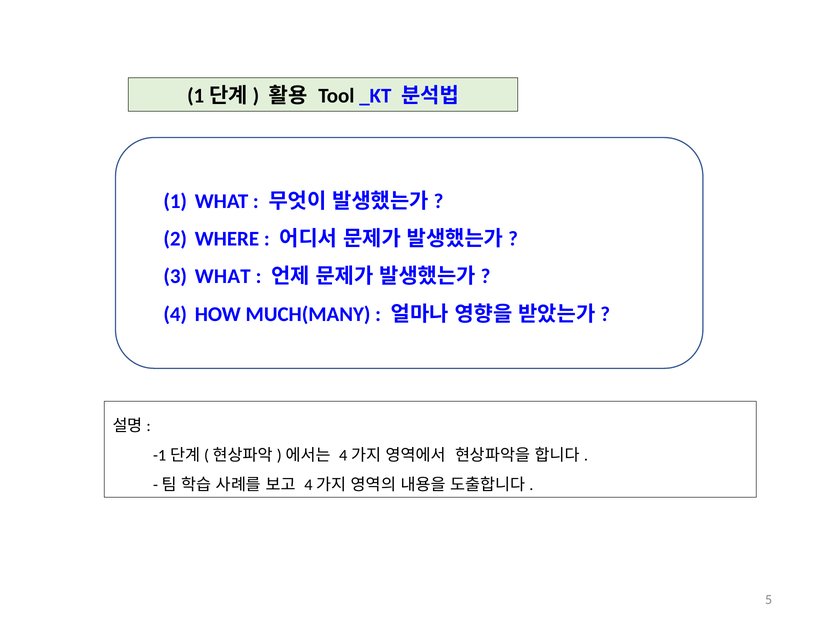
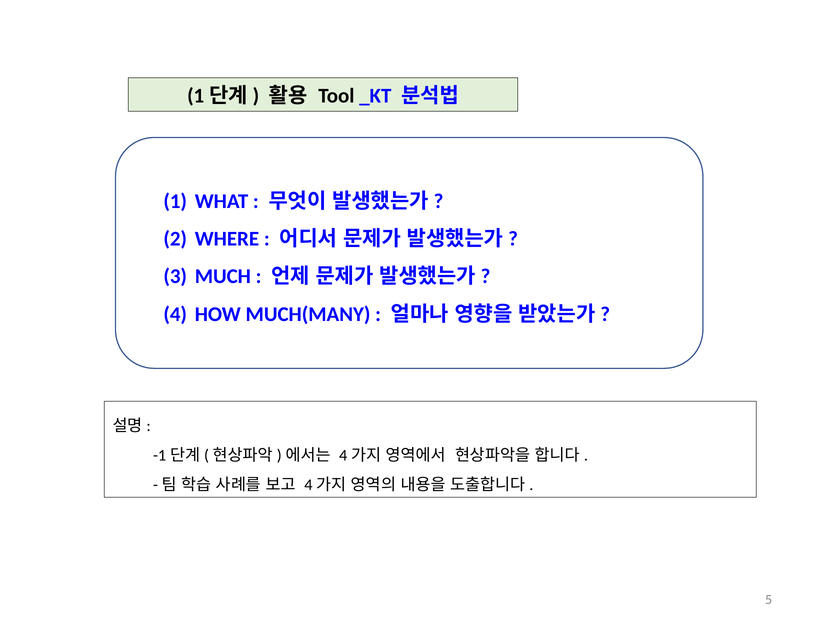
WHAT: WHAT -> MUCH (223, 277)
